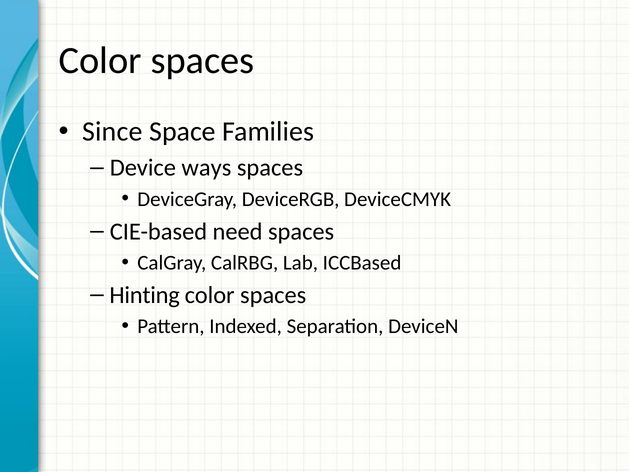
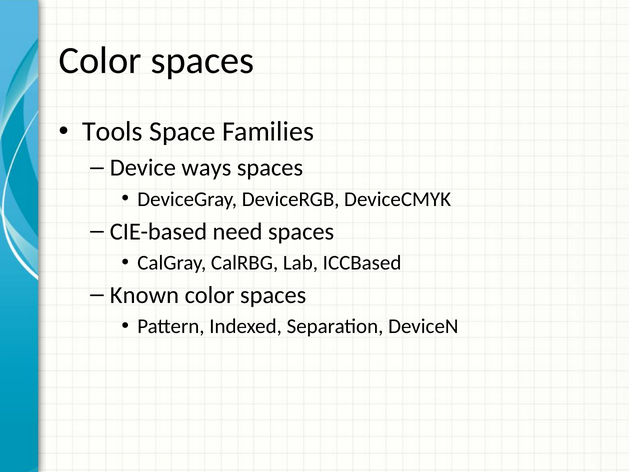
Since: Since -> Tools (113, 132)
Hinting: Hinting -> Known (144, 295)
